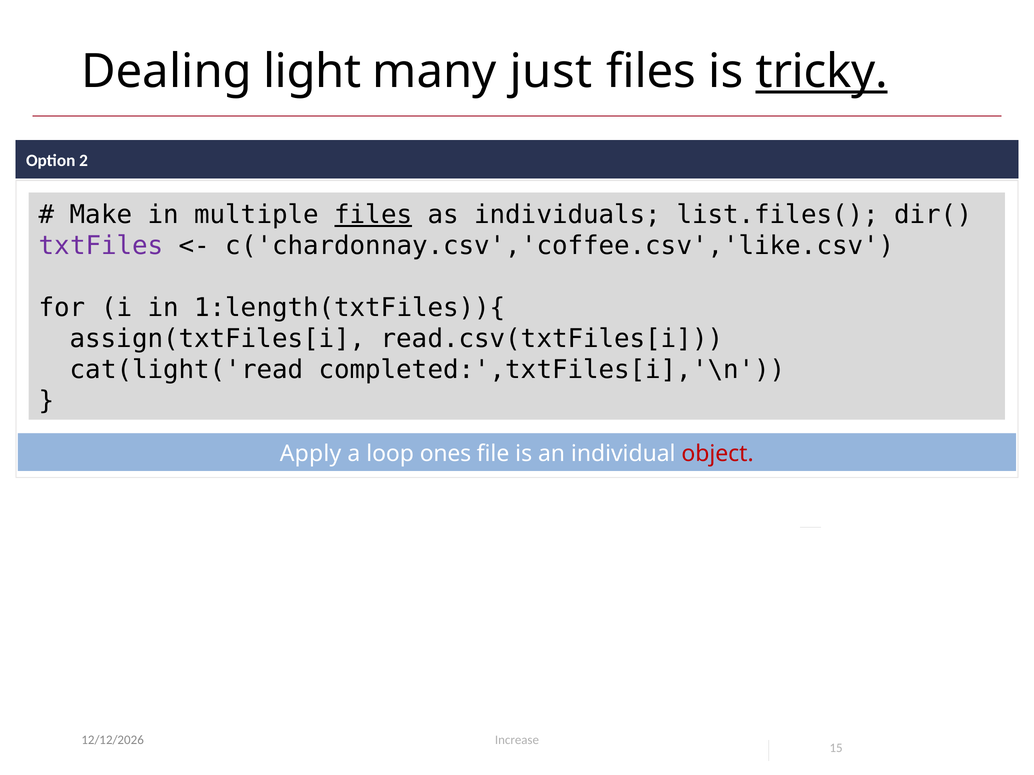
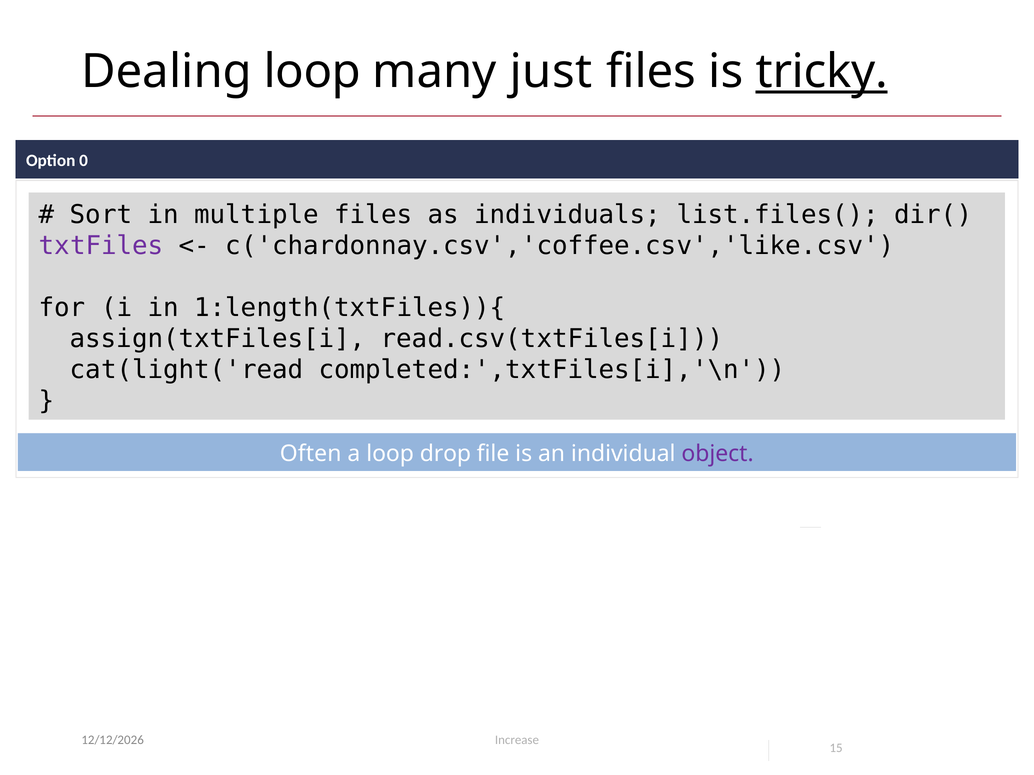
Dealing light: light -> loop (312, 72)
2: 2 -> 0 (84, 161)
Make: Make -> Sort (101, 215)
files underline: present -> none (373, 215)
Apply: Apply -> Often (311, 454)
ones: ones -> drop (445, 454)
object colour: red -> purple (718, 454)
